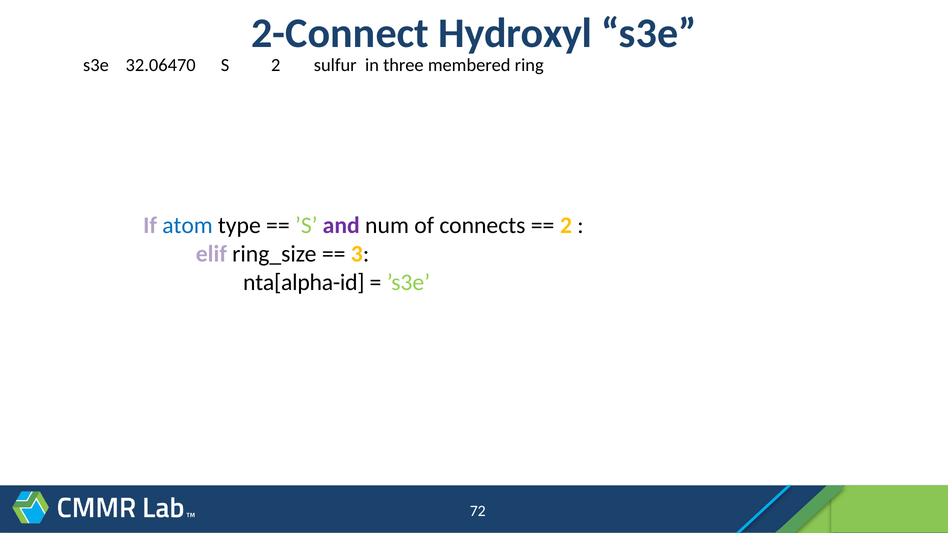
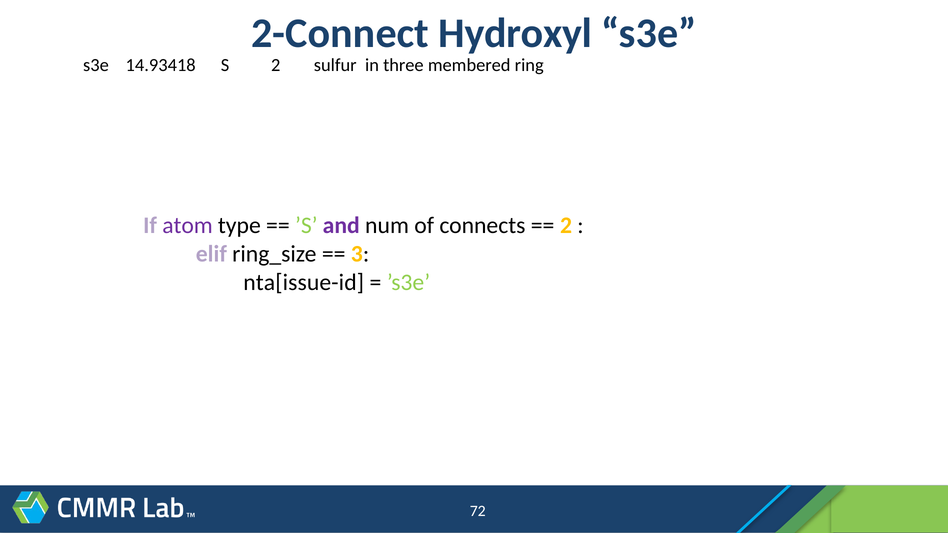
32.06470: 32.06470 -> 14.93418 (161, 65)
atom colour: blue -> purple (188, 226)
nta[alpha-id: nta[alpha-id -> nta[issue-id (304, 283)
